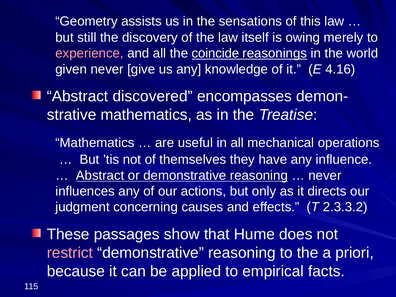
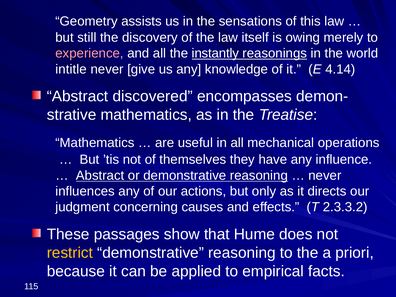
coincide: coincide -> instantly (215, 53)
given: given -> intitle (71, 69)
4.16: 4.16 -> 4.14 (340, 69)
restrict colour: pink -> yellow (70, 253)
